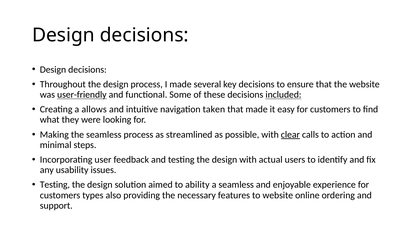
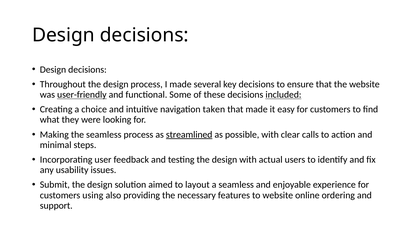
allows: allows -> choice (94, 110)
streamlined underline: none -> present (189, 135)
clear underline: present -> none (290, 135)
Testing: Testing -> Submit (55, 185)
ability: ability -> layout (197, 185)
types: types -> using (93, 195)
